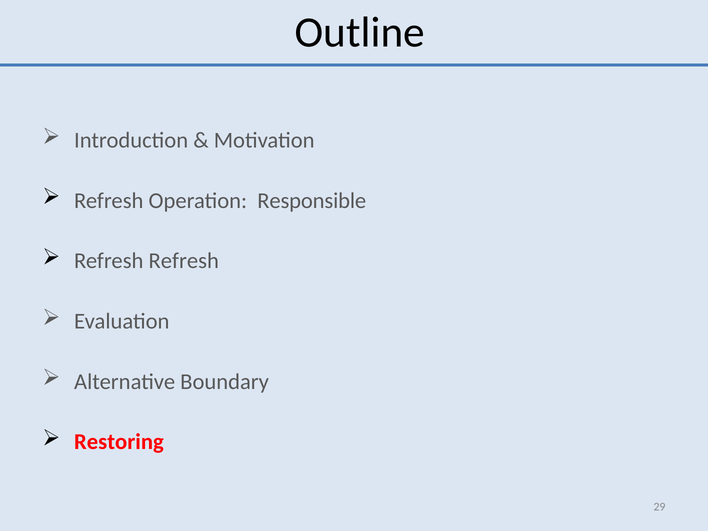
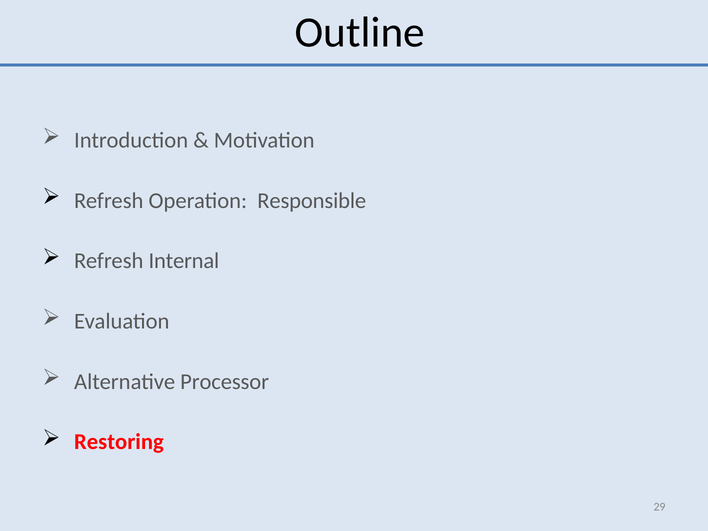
Refresh Refresh: Refresh -> Internal (184, 261)
Boundary: Boundary -> Processor (225, 382)
